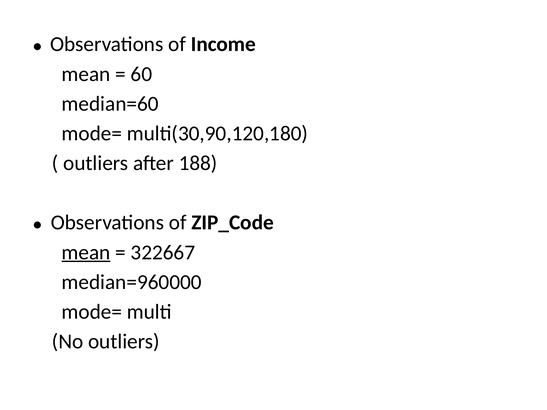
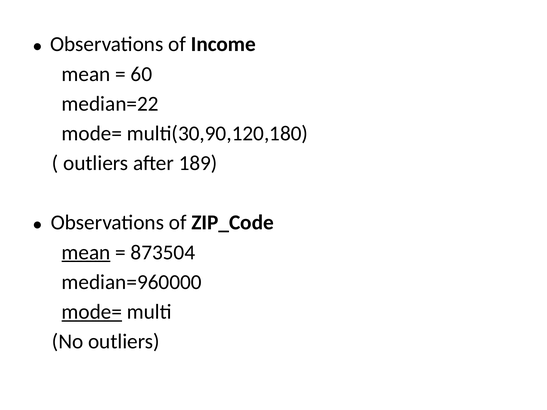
median=60: median=60 -> median=22 (110, 104)
188: 188 -> 189 (198, 163)
322667: 322667 -> 873504 (163, 252)
mode= underline: none -> present (92, 312)
